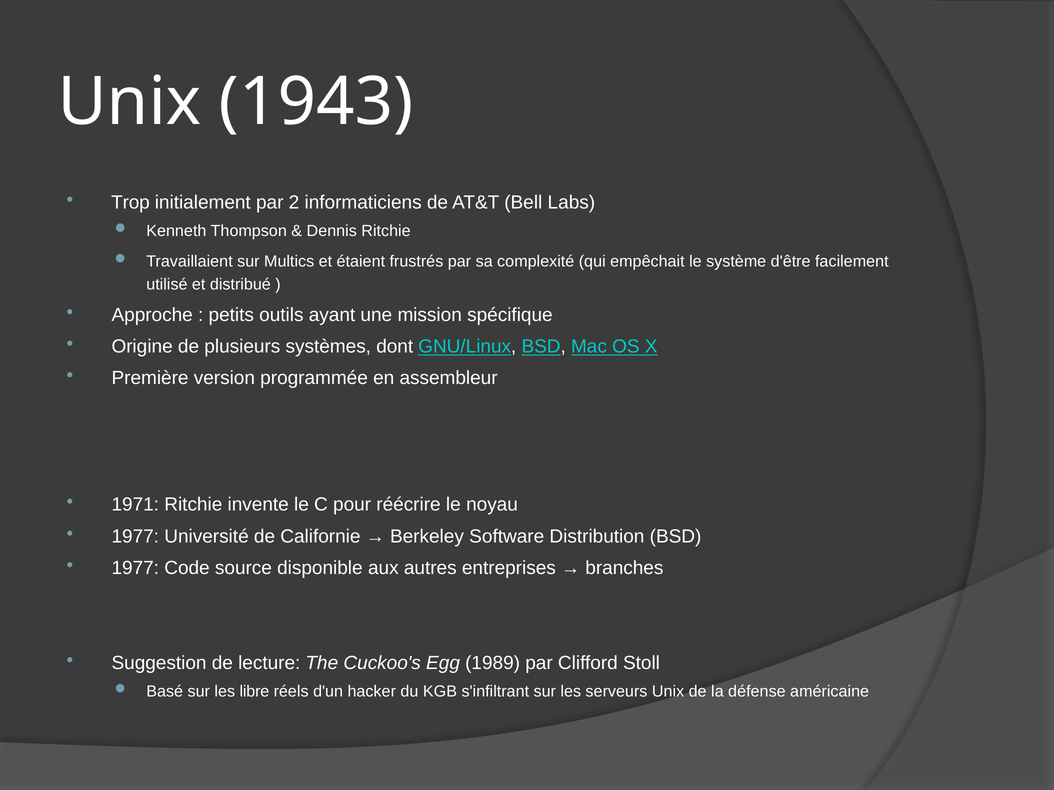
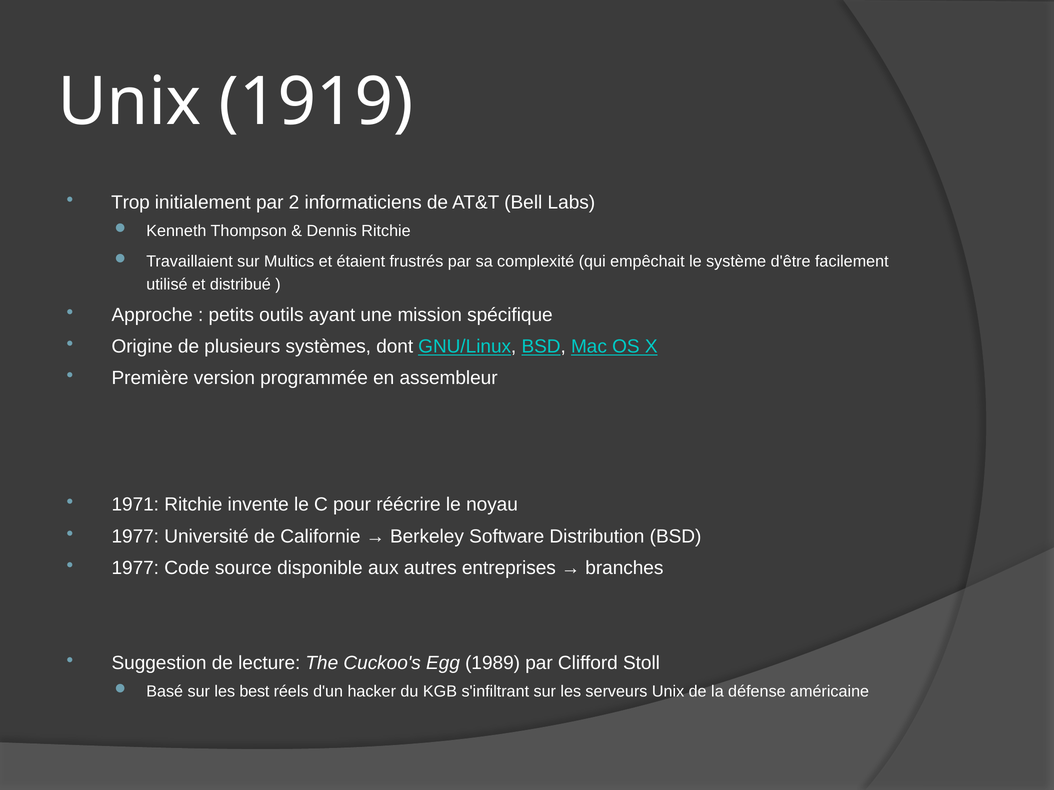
1943: 1943 -> 1919 (316, 102)
libre: libre -> best (254, 692)
